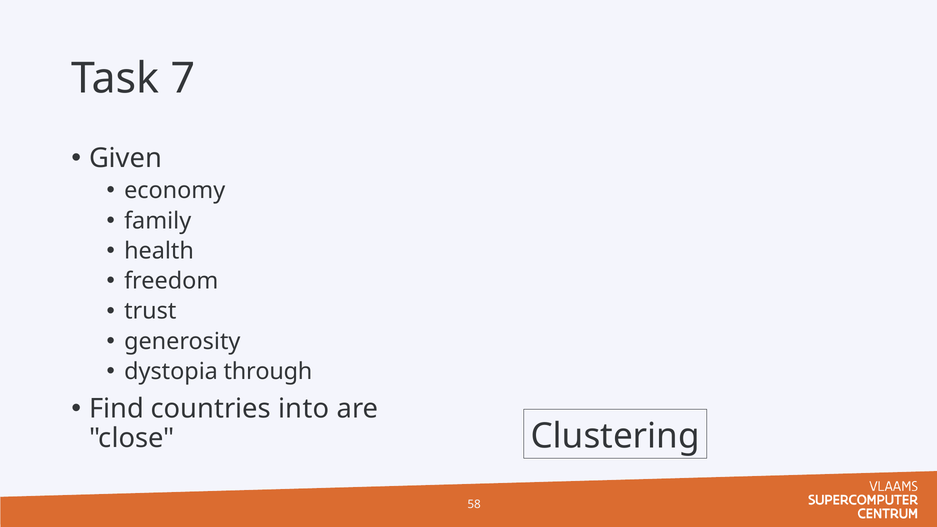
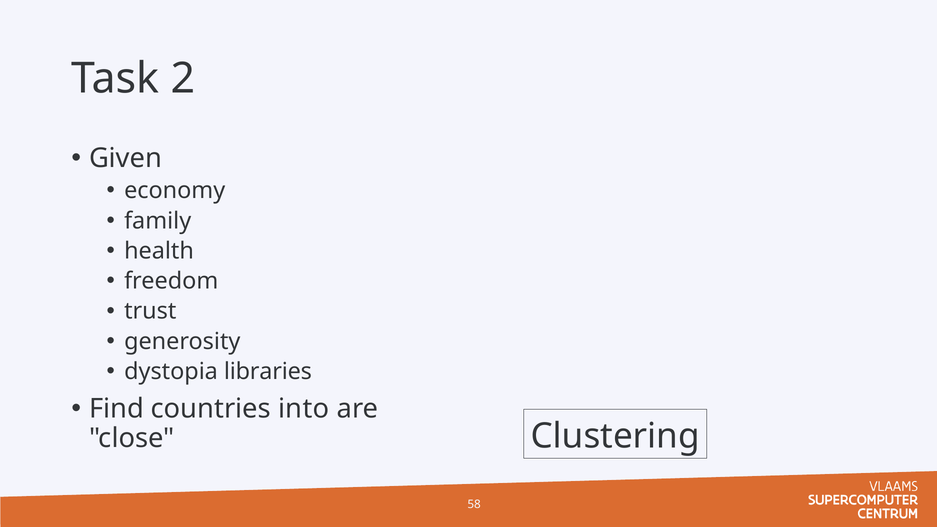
7: 7 -> 2 (183, 79)
through: through -> libraries (268, 372)
